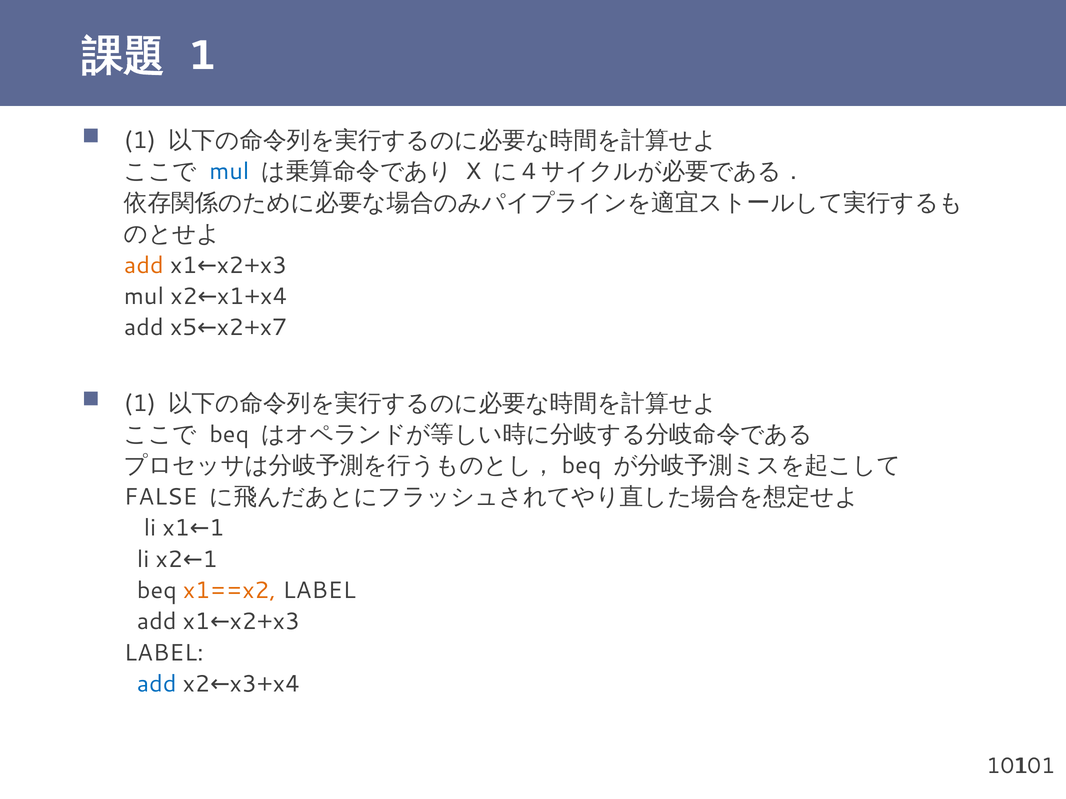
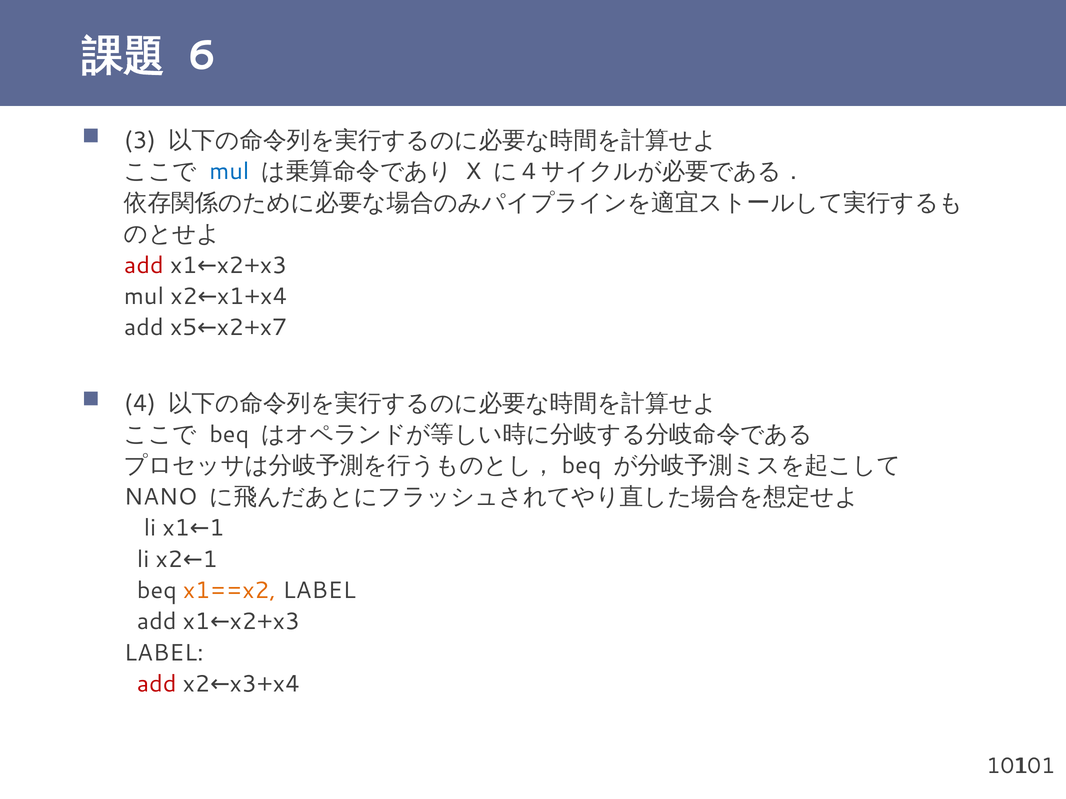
1: 1 -> 6 (202, 56)
1: 1 -> 3 (140, 140)
add colour: orange -> red (144, 265)
1: 1 -> 4 (140, 403)
FALSE: FALSE -> NANO (161, 497)
add colour: blue -> red (157, 685)
